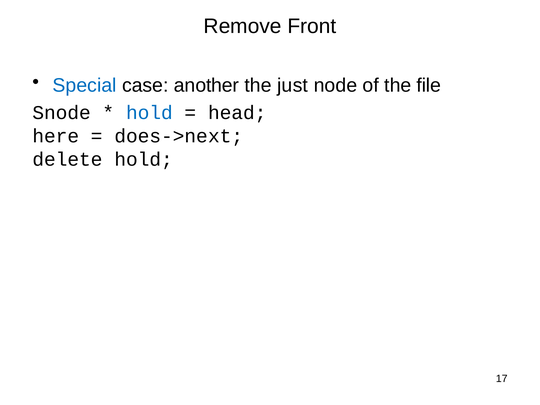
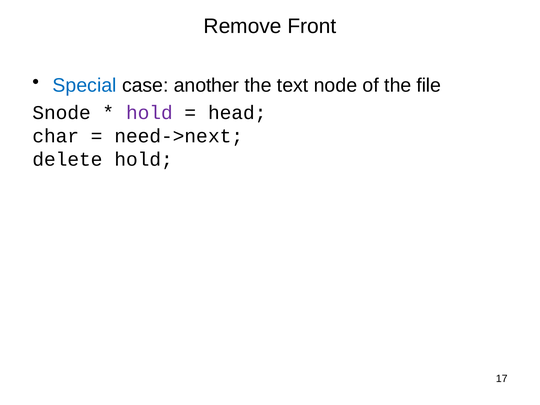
just: just -> text (293, 85)
hold colour: blue -> purple (149, 113)
here: here -> char (56, 136)
does->next: does->next -> need->next (179, 136)
